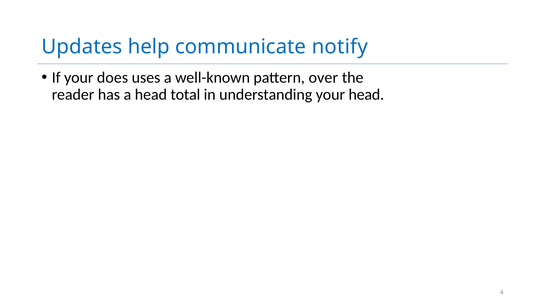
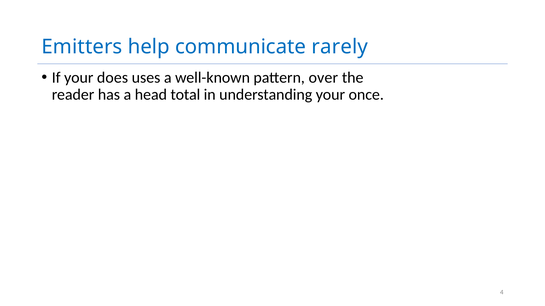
Updates: Updates -> Emitters (82, 47)
notify: notify -> rarely (340, 47)
your head: head -> once (366, 95)
